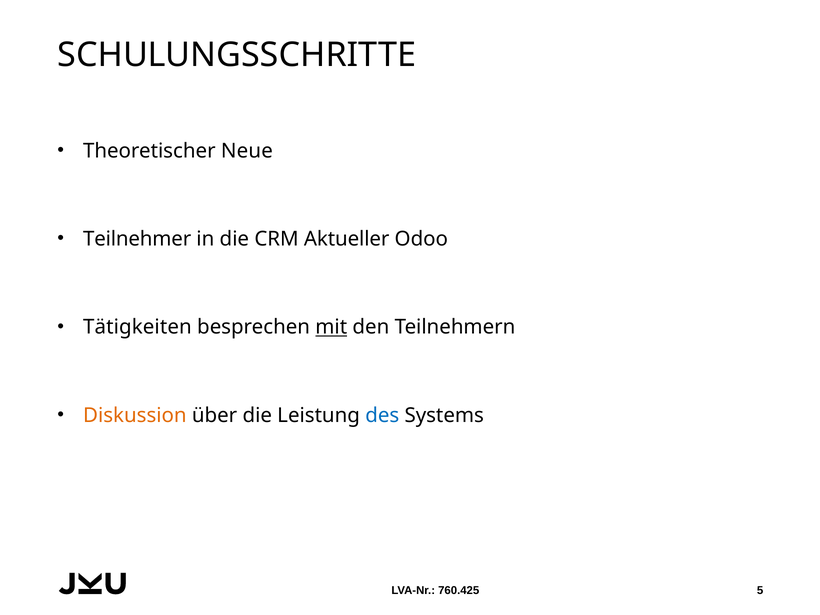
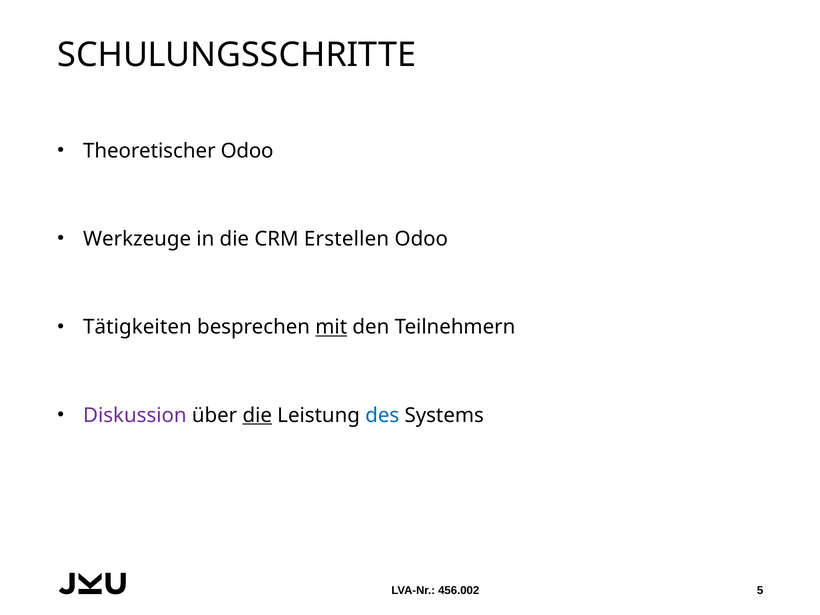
Theoretischer Neue: Neue -> Odoo (247, 151)
Teilnehmer: Teilnehmer -> Werkzeuge (137, 239)
Aktueller: Aktueller -> Erstellen (347, 239)
Diskussion colour: orange -> purple (135, 415)
die underline: none -> present (257, 415)
760.425: 760.425 -> 456.002 (459, 591)
